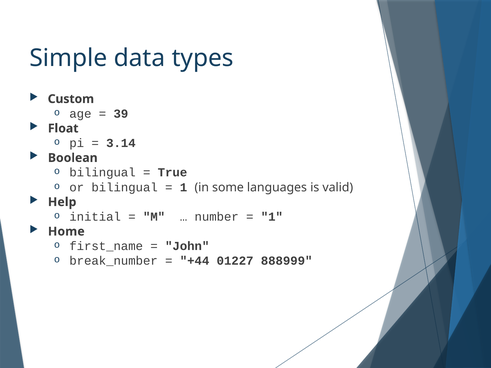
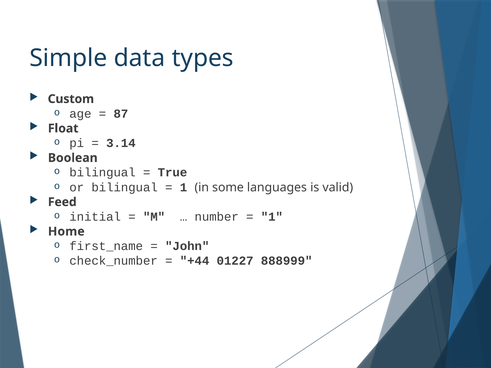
39: 39 -> 87 (121, 114)
Help: Help -> Feed (62, 202)
break_number: break_number -> check_number (114, 261)
